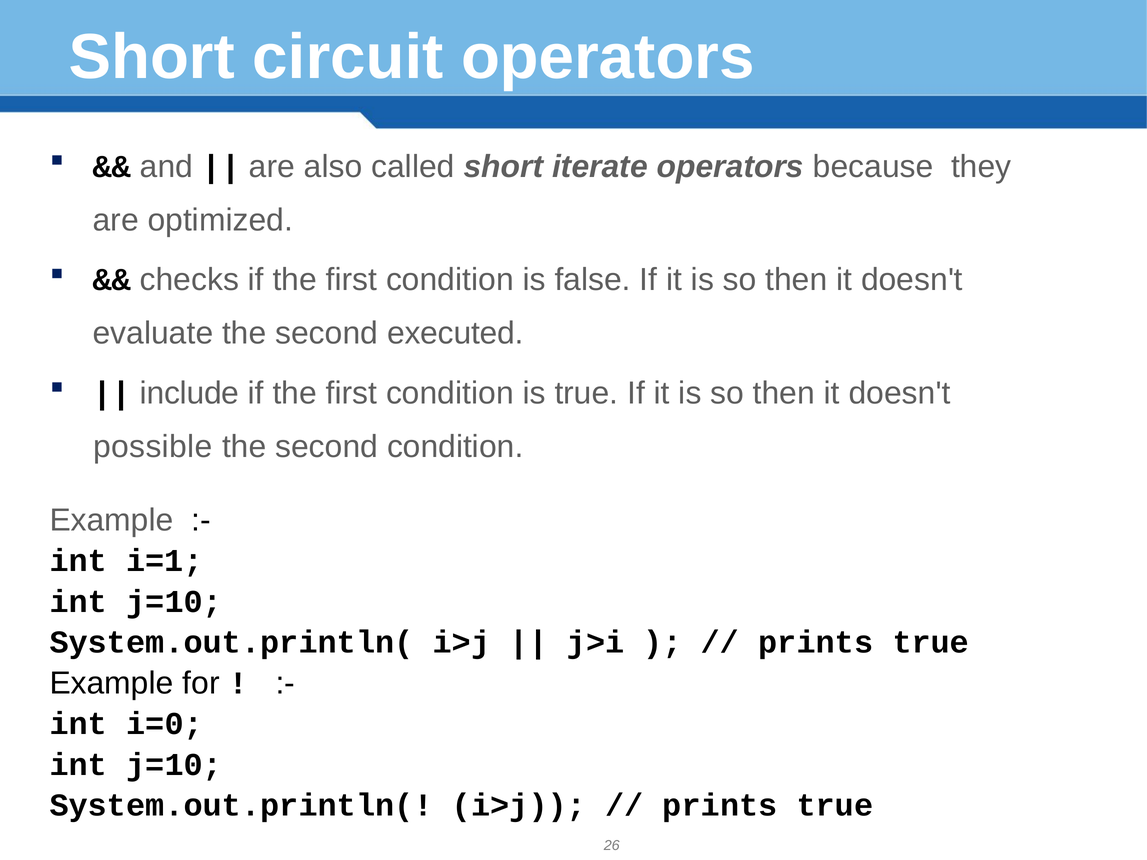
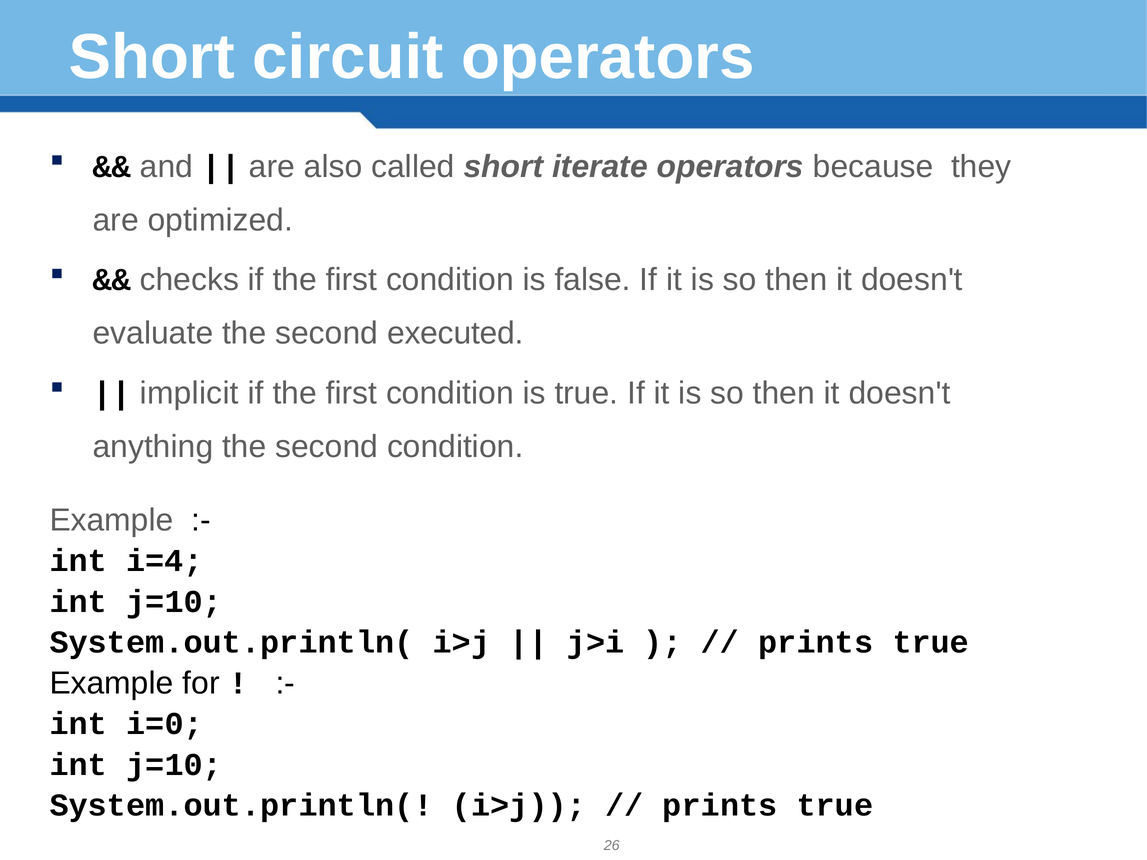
include: include -> implicit (189, 393)
possible: possible -> anything (153, 447)
i=1: i=1 -> i=4 (164, 561)
